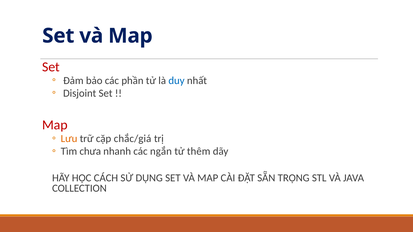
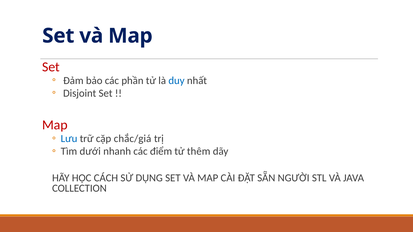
Lưu colour: orange -> blue (69, 139)
chưa: chưa -> dưới (90, 152)
ngắn: ngắn -> điểm (161, 152)
TRỌNG: TRỌNG -> NGƯỜI (294, 178)
